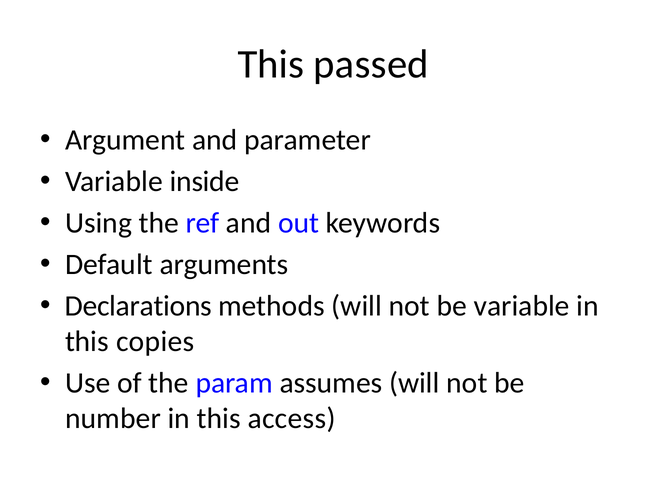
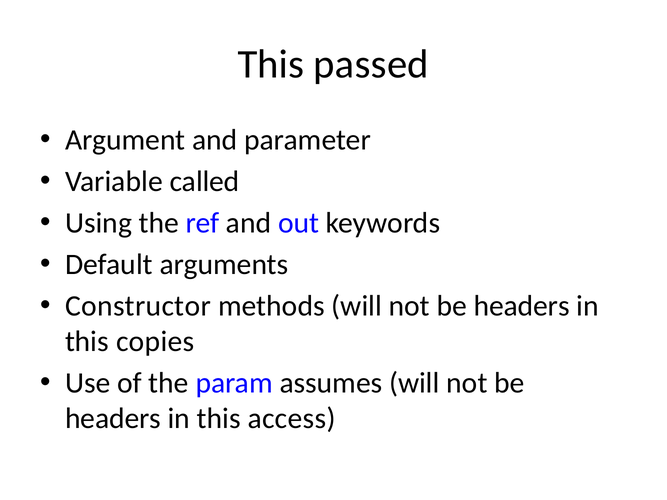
inside: inside -> called (205, 181)
Declarations: Declarations -> Constructor (138, 306)
variable: variable -> headers (522, 306)
number: number -> headers (113, 419)
